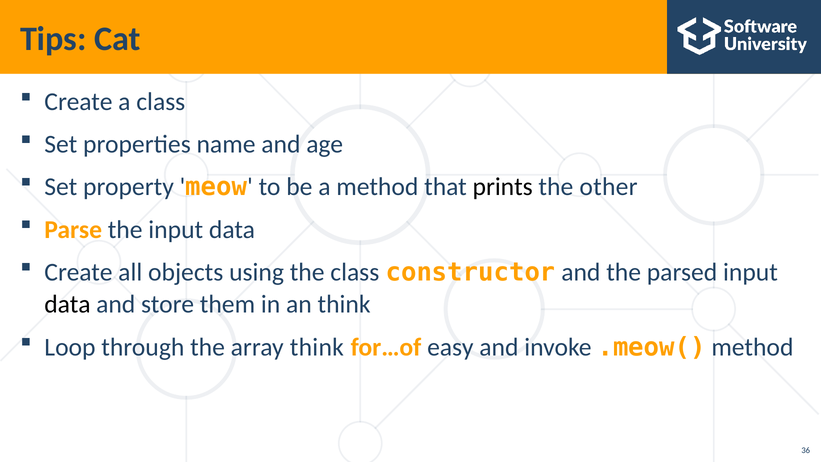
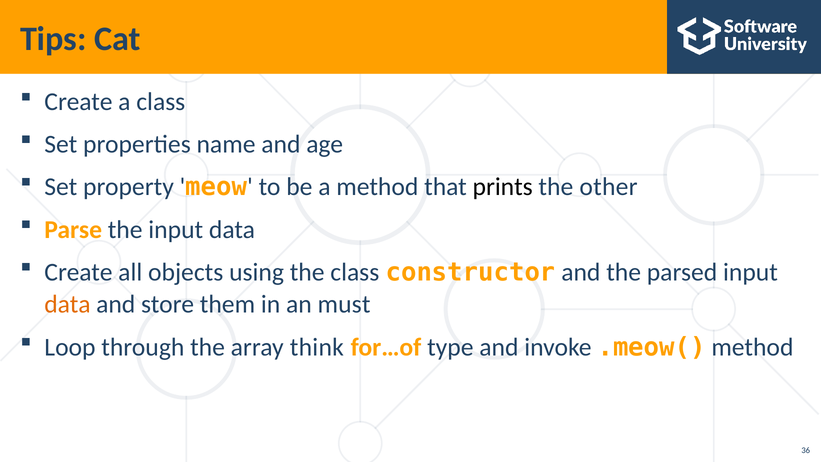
data colour: black -> orange (67, 304)
an think: think -> must (344, 304)
easy: easy -> type (450, 347)
